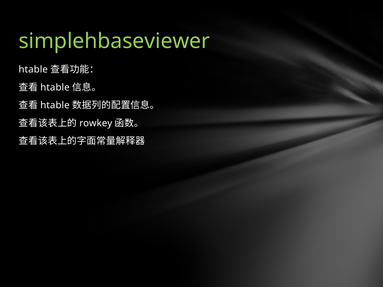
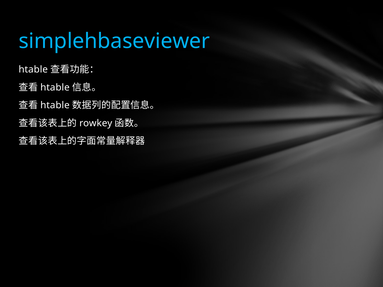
simplehbaseviewer colour: light green -> light blue (114, 41)
